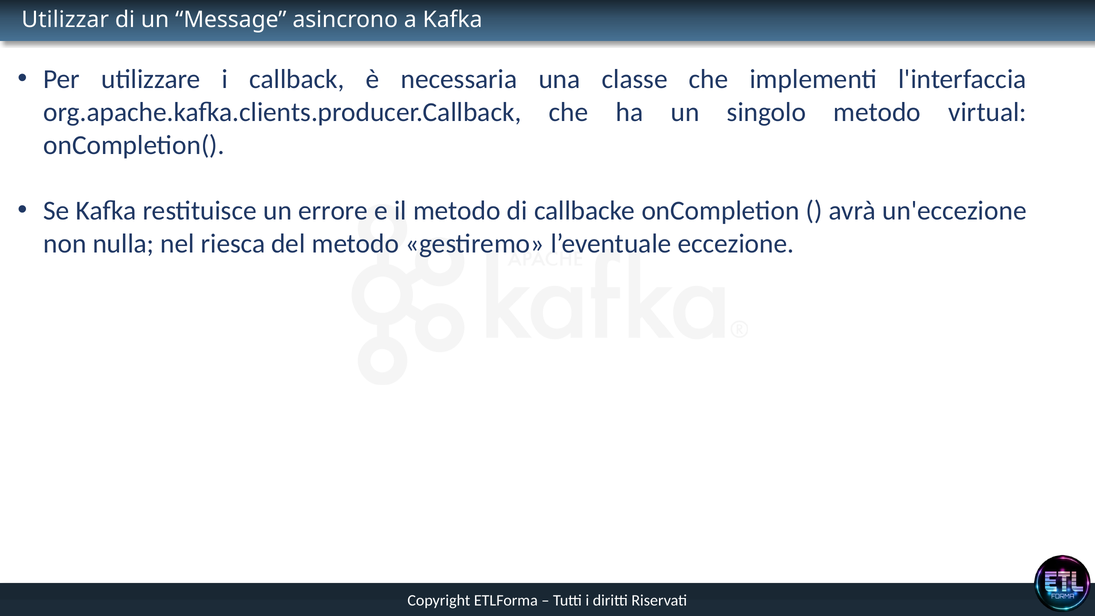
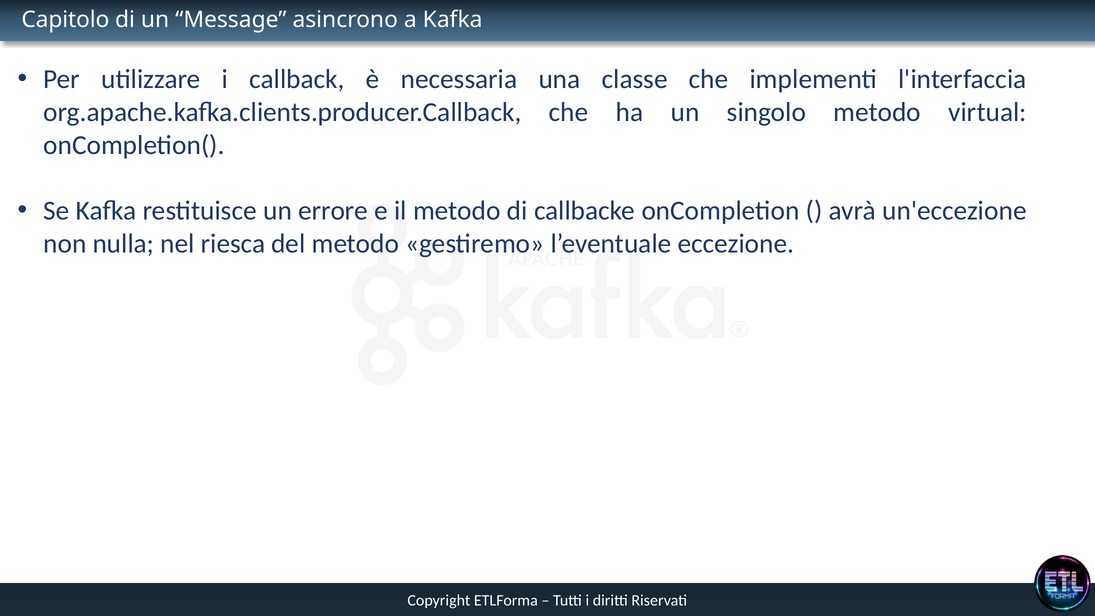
Utilizzar: Utilizzar -> Capitolo (65, 20)
